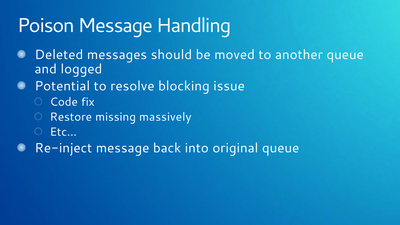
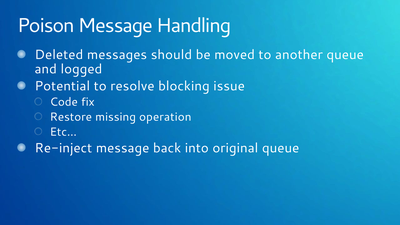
massively: massively -> operation (165, 117)
